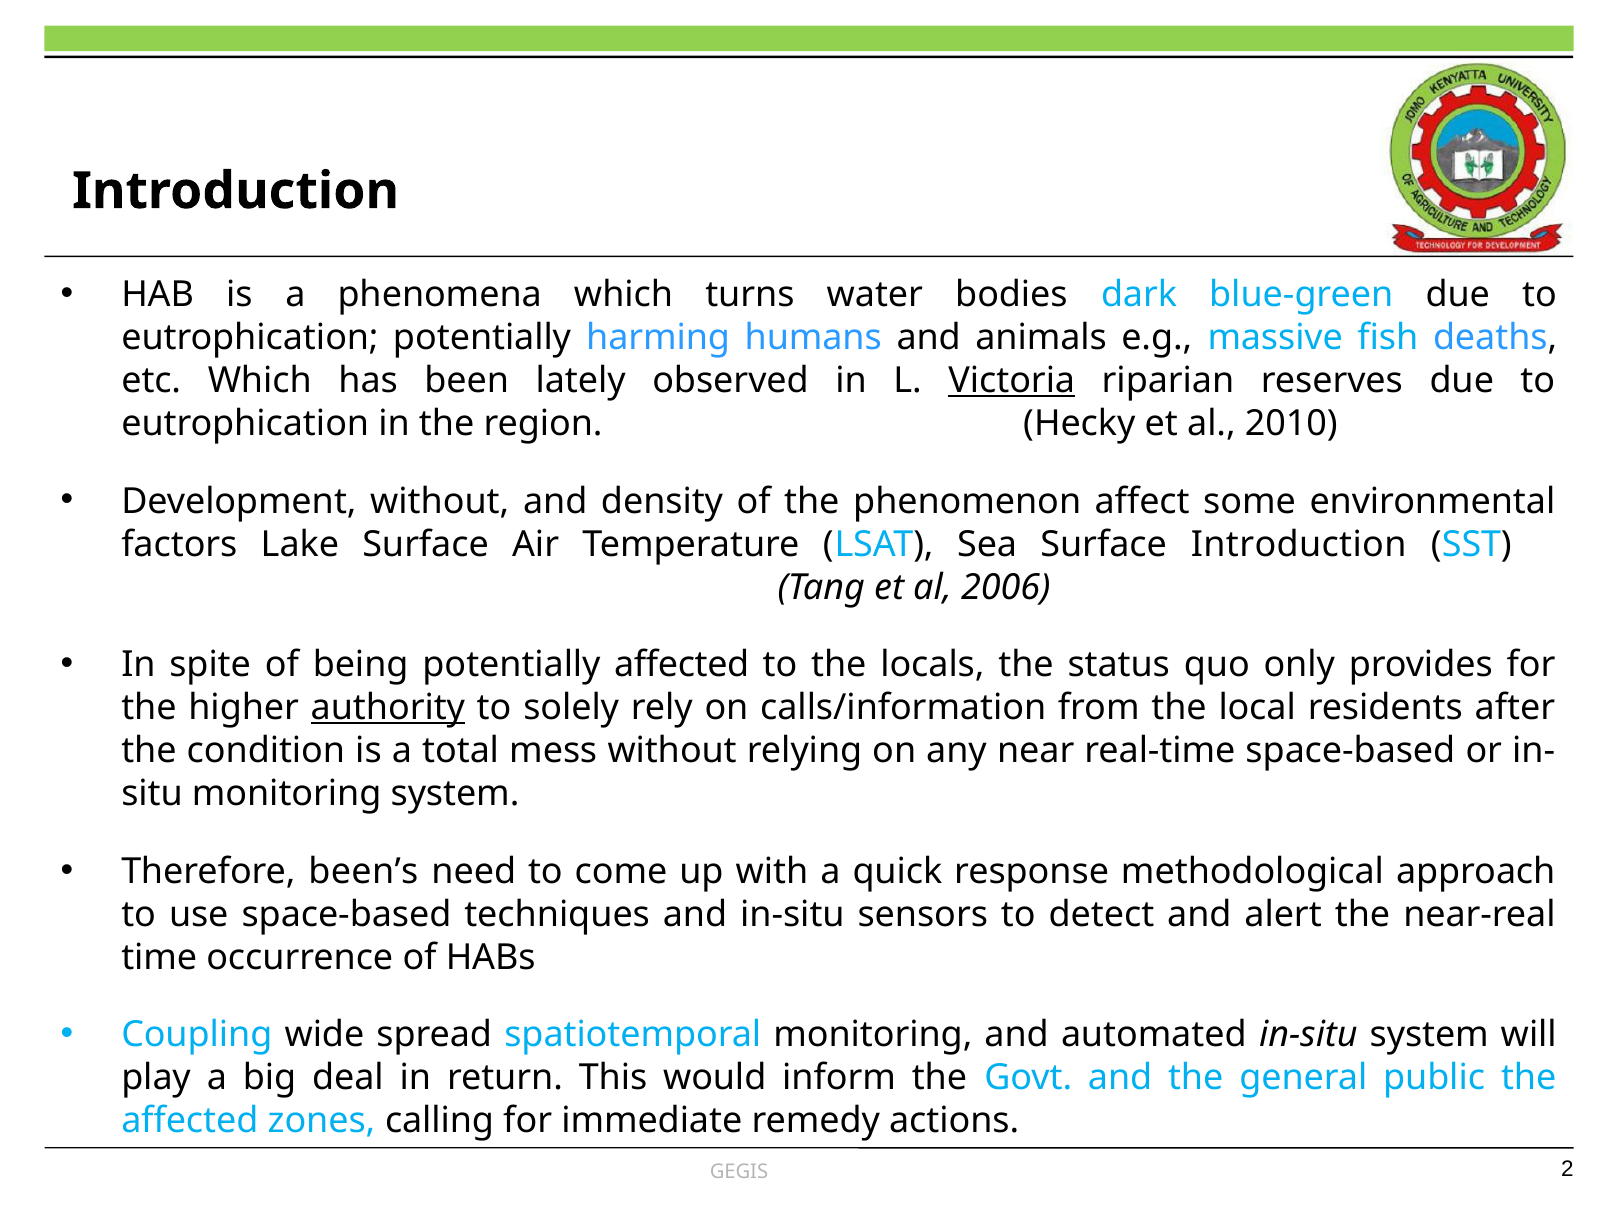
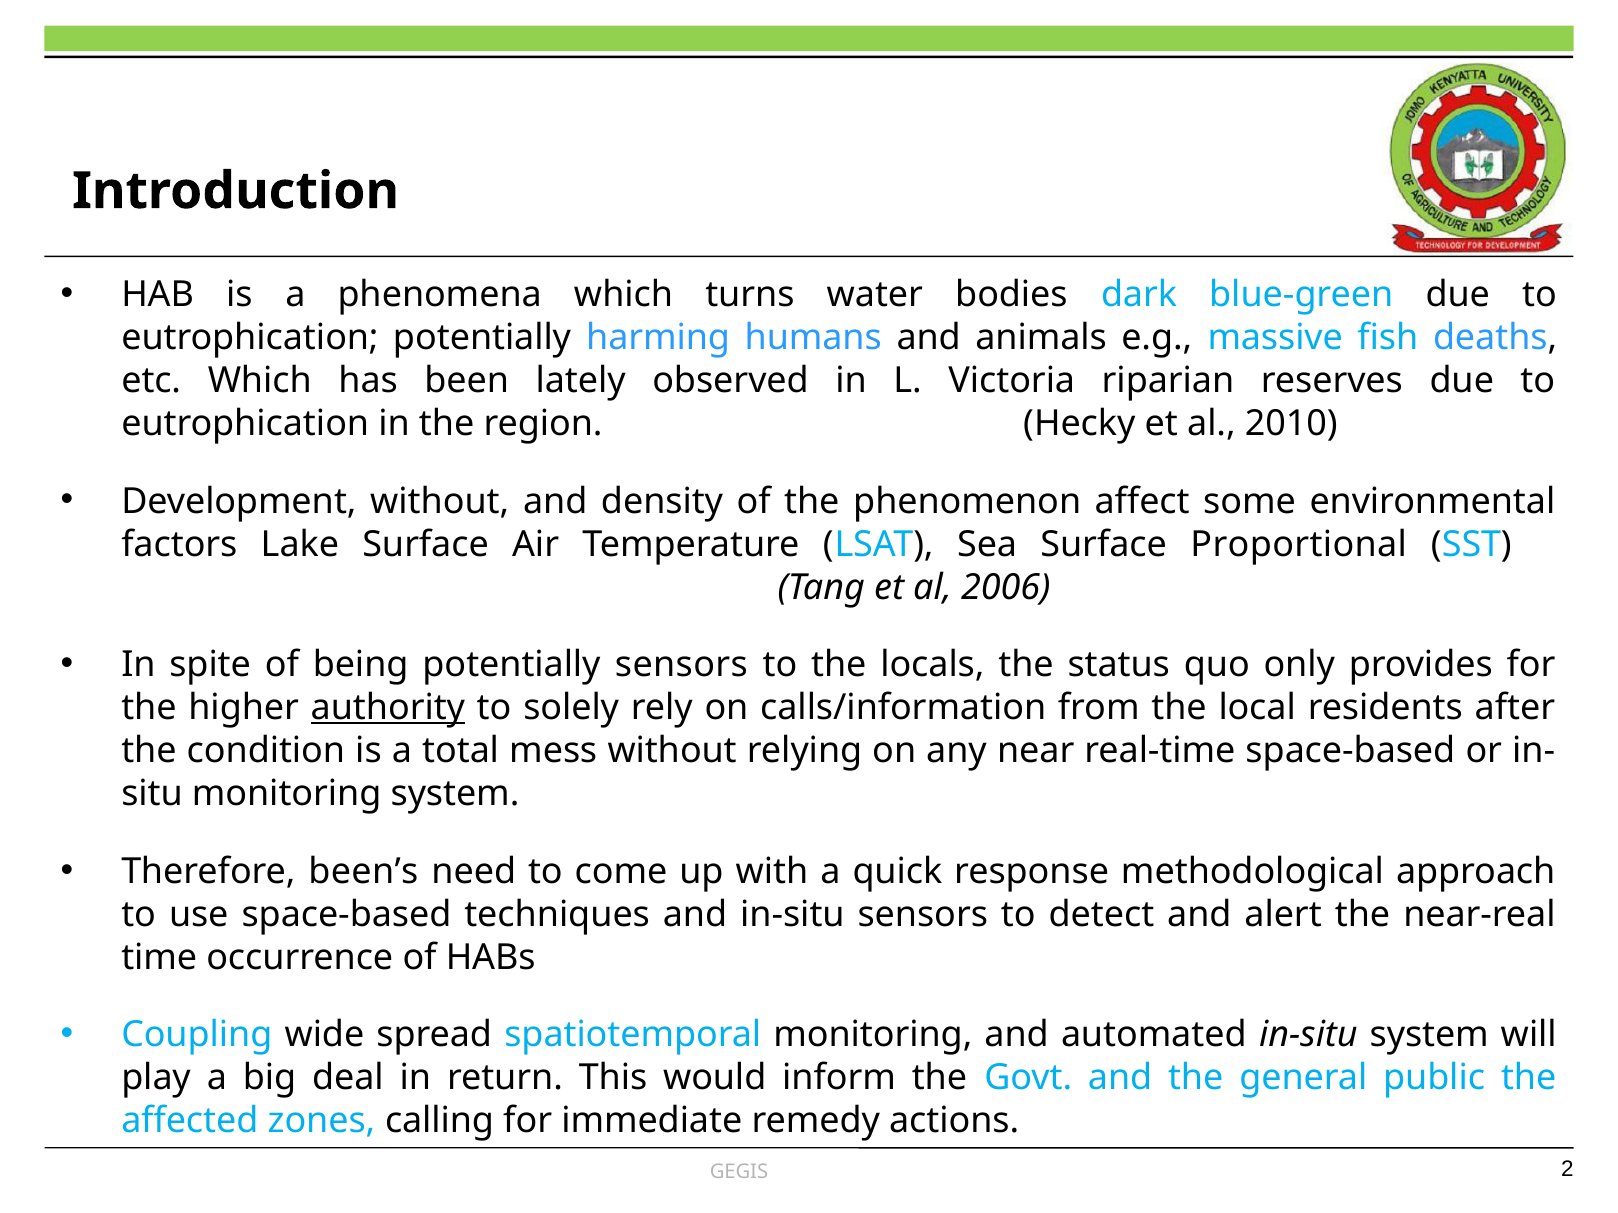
Victoria underline: present -> none (1012, 381)
Surface Introduction: Introduction -> Proportional (1299, 545)
potentially affected: affected -> sensors (681, 665)
